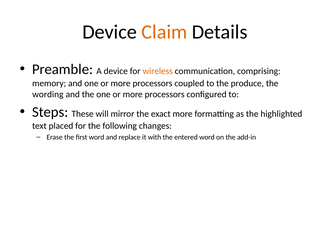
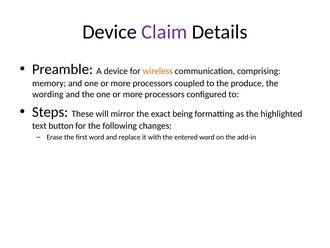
Claim colour: orange -> purple (164, 32)
exact more: more -> being (183, 114)
placed: placed -> button (61, 126)
